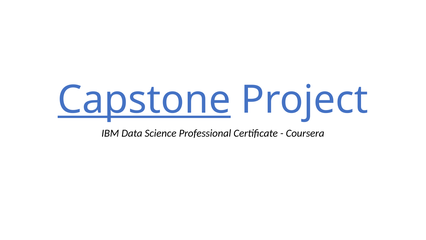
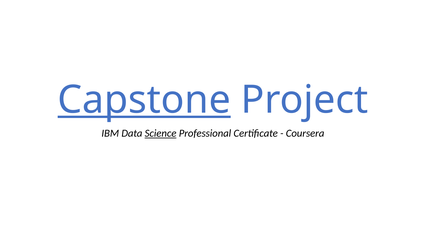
Science underline: none -> present (161, 133)
